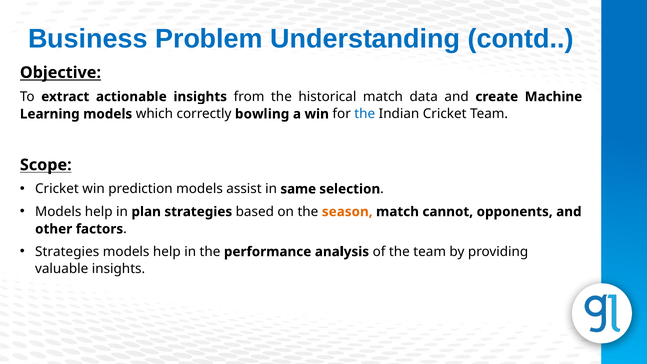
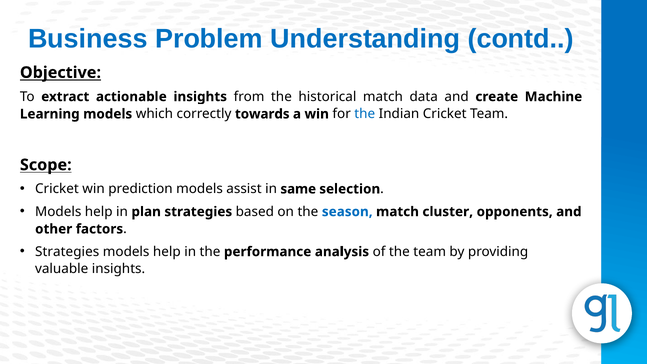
bowling: bowling -> towards (262, 114)
season colour: orange -> blue (347, 212)
cannot: cannot -> cluster (448, 212)
